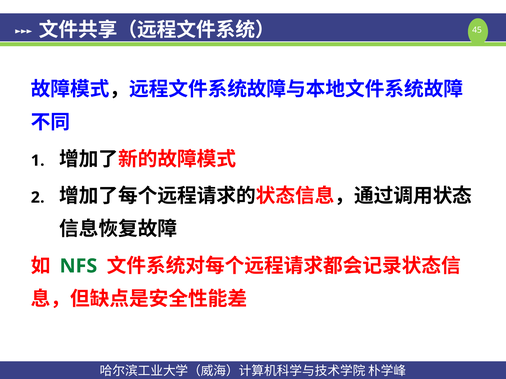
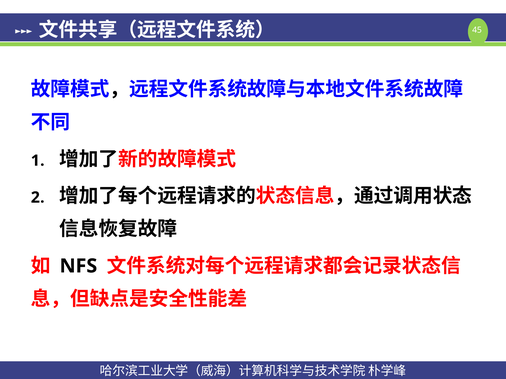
NFS colour: green -> black (78, 266)
